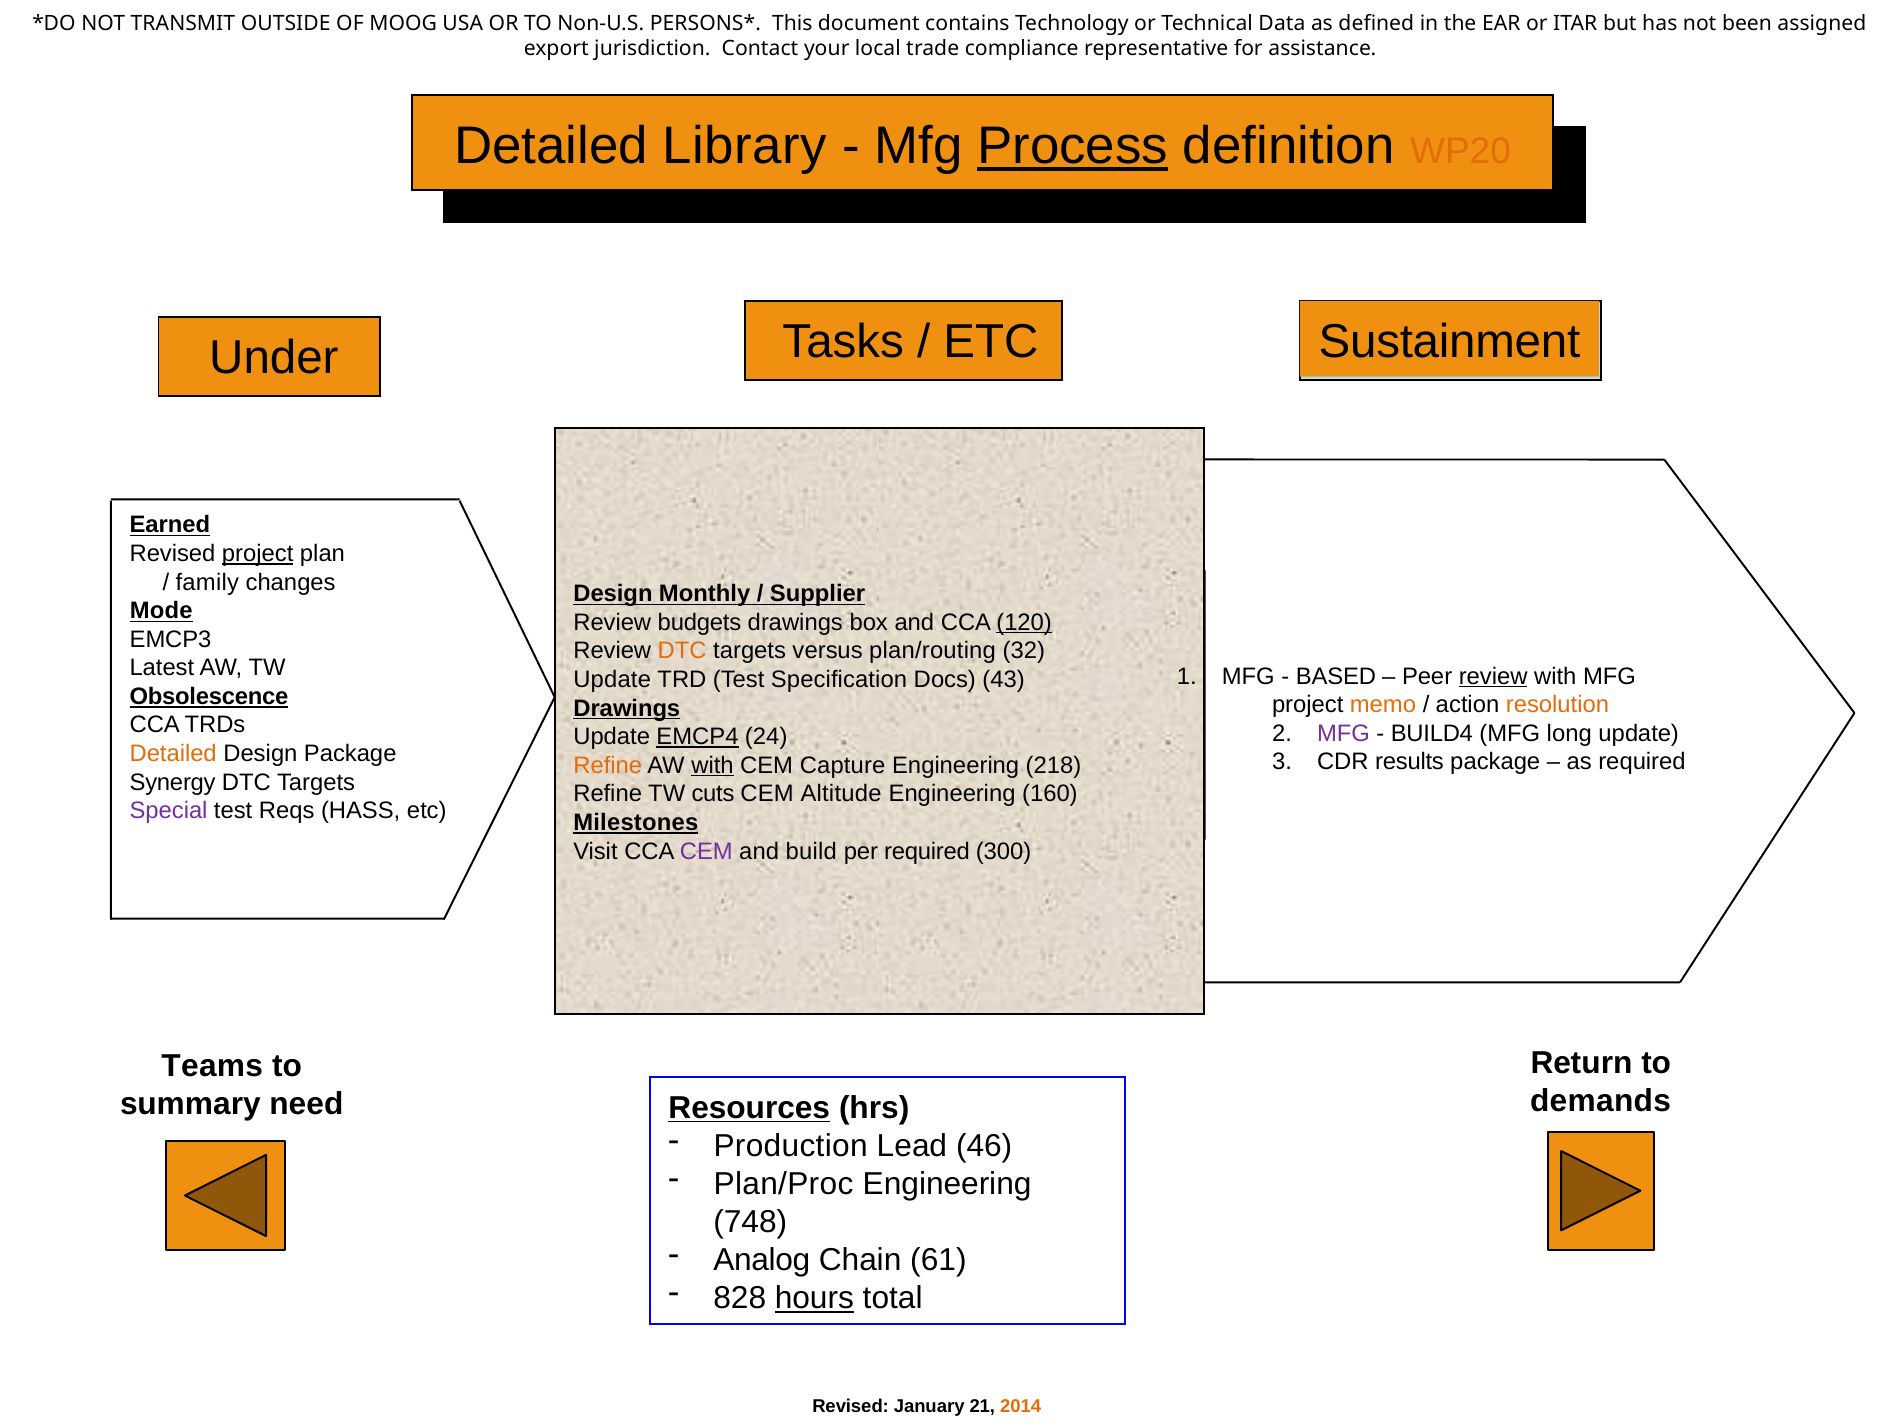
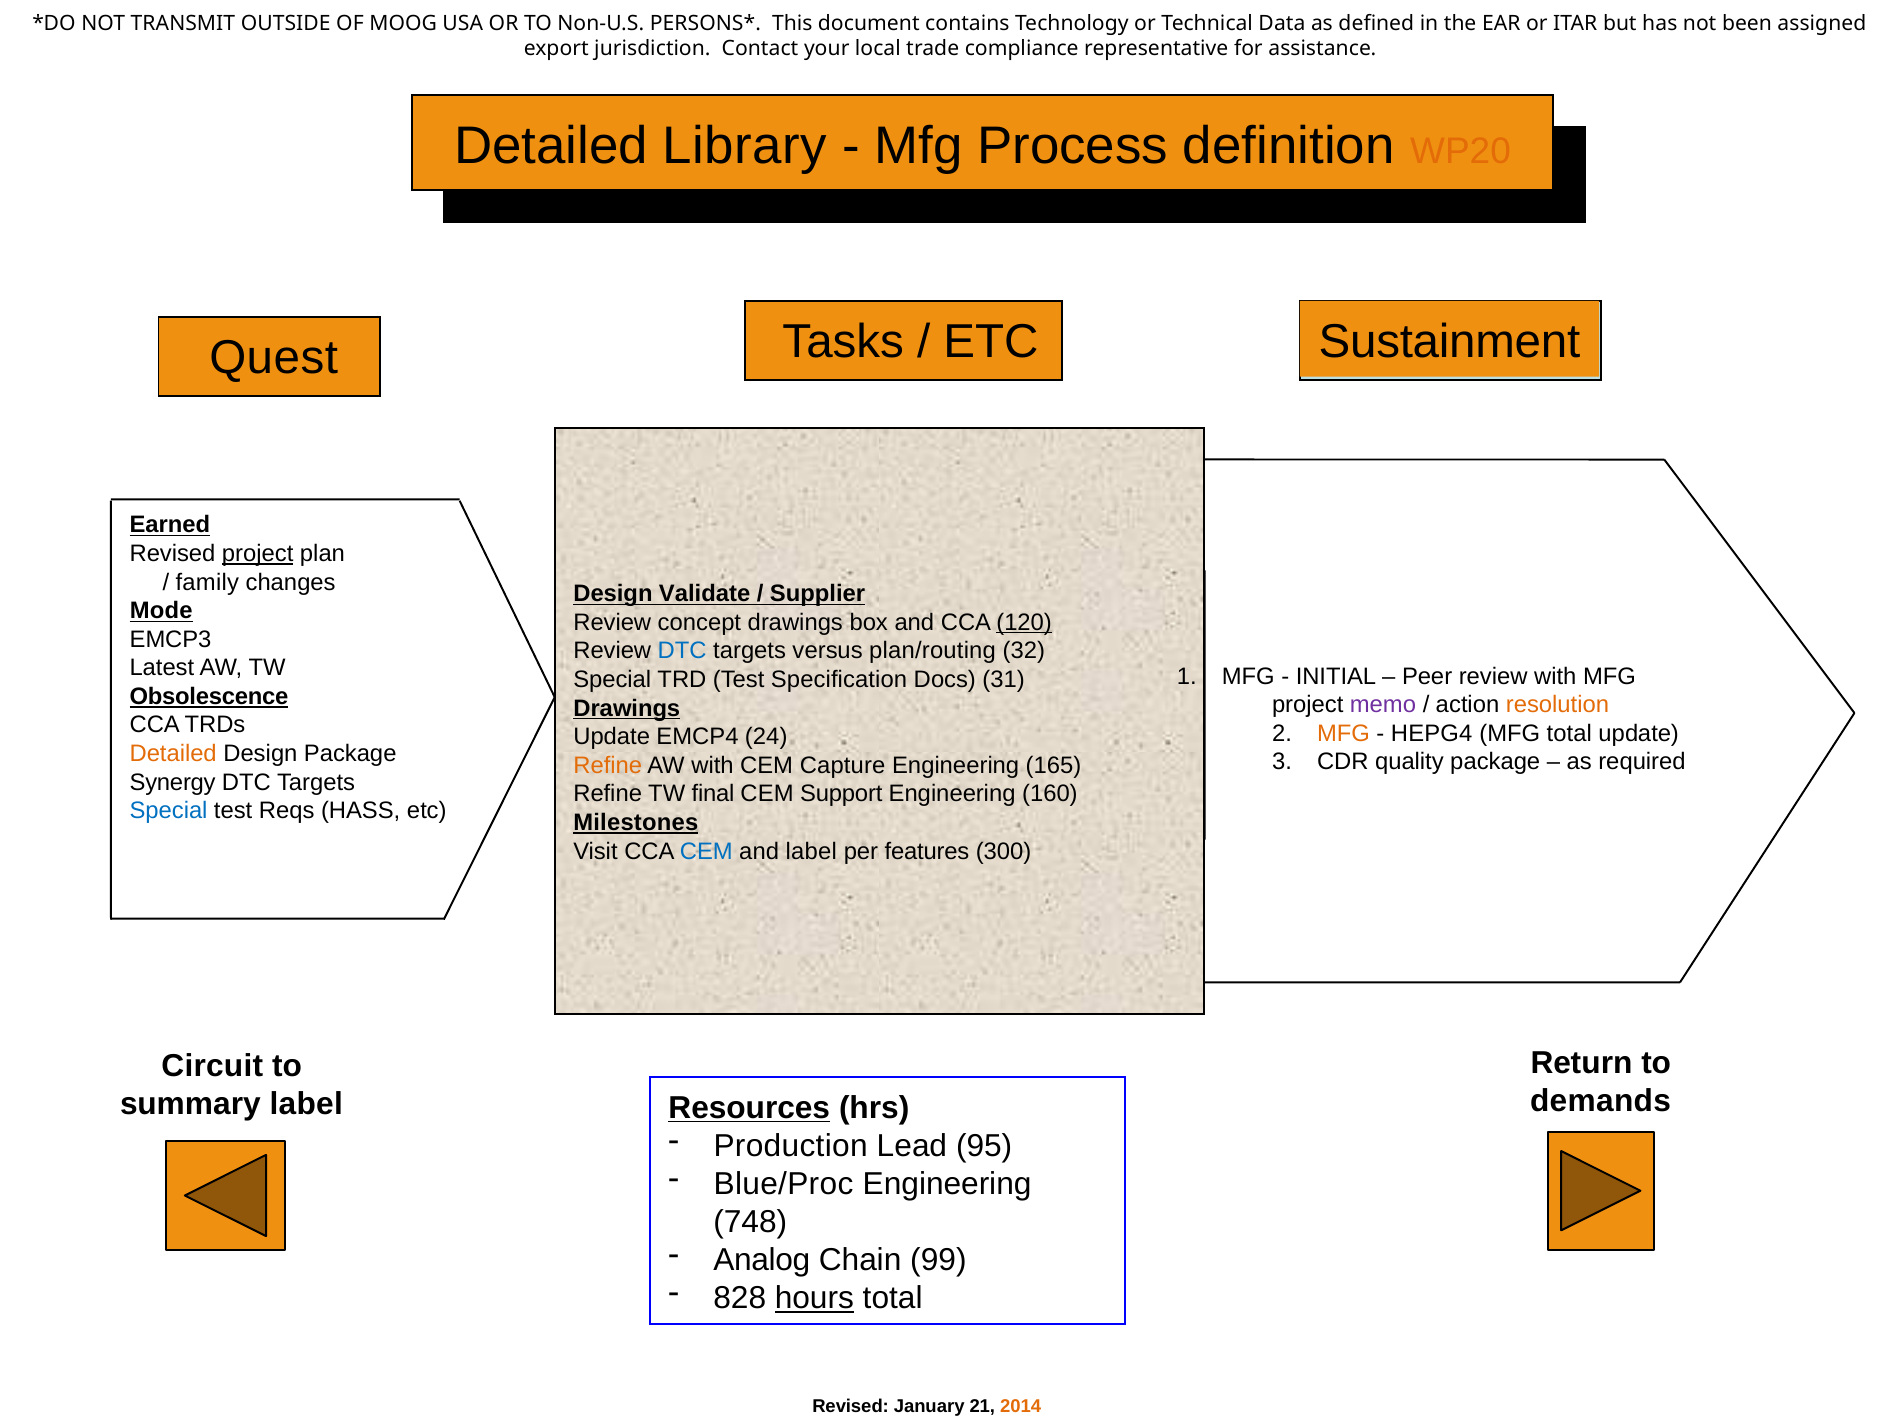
Process underline: present -> none (1073, 146)
Under: Under -> Quest (274, 358)
Monthly: Monthly -> Validate (705, 594)
budgets: budgets -> concept (699, 623)
DTC colour: orange -> blue (682, 651)
BASED: BASED -> INITIAL (1336, 677)
review underline: present -> none (1493, 677)
Update: Update -> Special (612, 680)
43: 43 -> 31 (1004, 680)
memo colour: orange -> purple (1383, 705)
MFG colour: purple -> orange (1343, 734)
BUILD4: BUILD4 -> HEPG4 (1432, 734)
MFG long: long -> total (1569, 734)
EMCP4 underline: present -> none (697, 737)
results: results -> quality (1409, 762)
with underline: present -> none (713, 766)
218: 218 -> 165 (1053, 766)
cuts: cuts -> final (713, 794)
Altitude: Altitude -> Support (841, 794)
Special colour: purple -> blue (169, 811)
CEM colour: purple -> blue (706, 851)
and build: build -> label (811, 851)
per required: required -> features (927, 851)
Teams: Teams -> Circuit (212, 1067)
summary need: need -> label (306, 1105)
46: 46 -> 95 (984, 1146)
Plan/Proc: Plan/Proc -> Blue/Proc (783, 1184)
61: 61 -> 99 (938, 1260)
